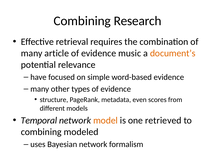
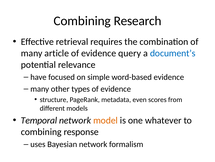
music: music -> query (130, 53)
document’s colour: orange -> blue (173, 53)
retrieved: retrieved -> whatever (163, 120)
modeled: modeled -> response (81, 131)
